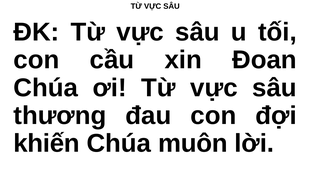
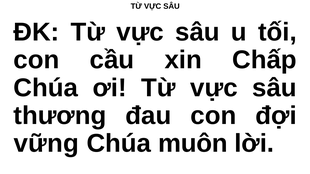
Đoan: Đoan -> Chấp (264, 60)
khiến: khiến -> vững (46, 144)
